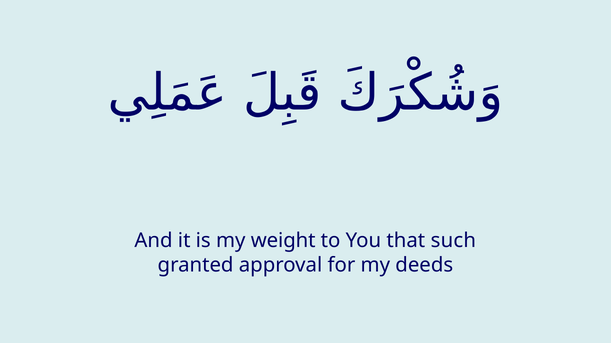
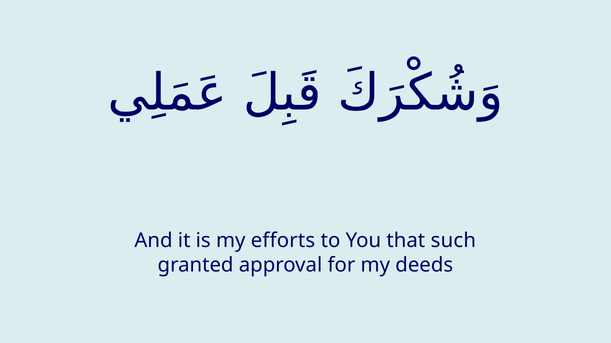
weight: weight -> efforts (283, 241)
